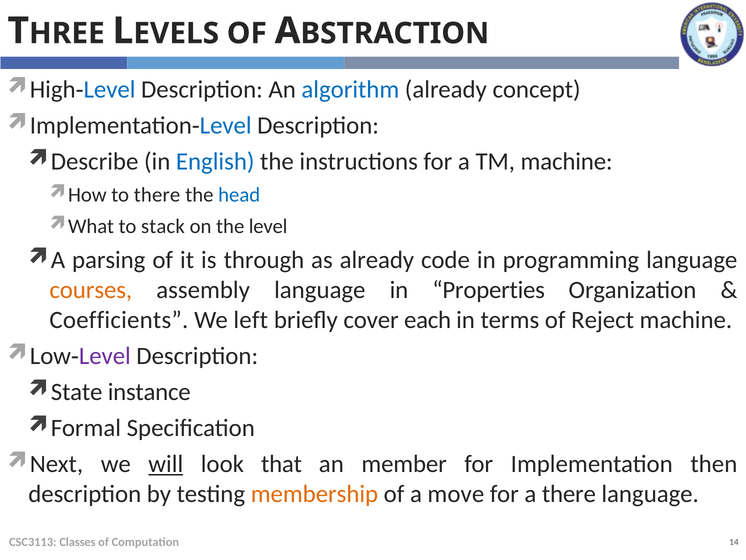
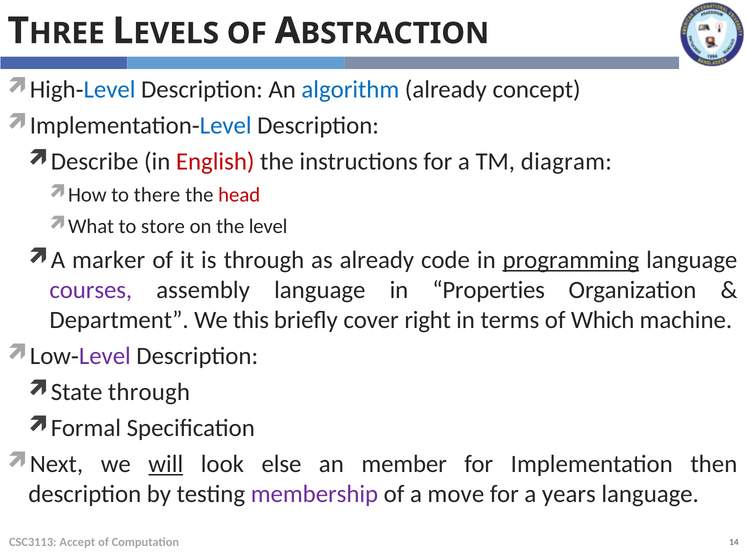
English colour: blue -> red (215, 162)
TM machine: machine -> diagram (566, 162)
head colour: blue -> red (239, 195)
stack: stack -> store (163, 226)
parsing: parsing -> marker (109, 260)
programming underline: none -> present (571, 260)
courses colour: orange -> purple (91, 290)
Coefficients: Coefficients -> Department (119, 320)
left: left -> this (251, 320)
each: each -> right (428, 320)
Reject: Reject -> Which (603, 320)
instance: instance -> through (149, 392)
that: that -> else (281, 464)
membership colour: orange -> purple (314, 494)
a there: there -> years (569, 494)
Classes: Classes -> Accept (77, 542)
